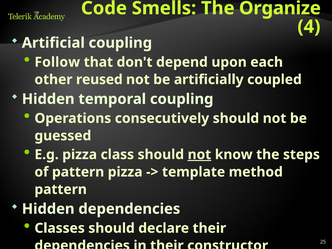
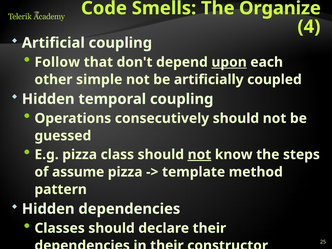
upon underline: none -> present (229, 62)
reused: reused -> simple (99, 80)
of pattern: pattern -> assume (78, 172)
